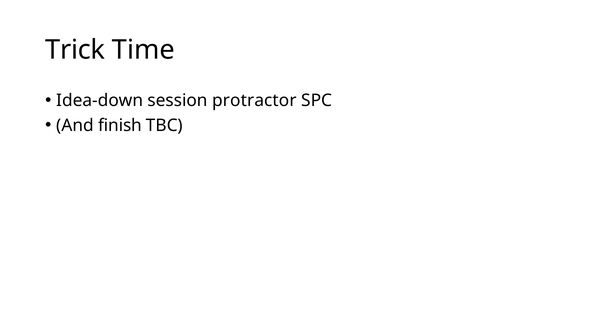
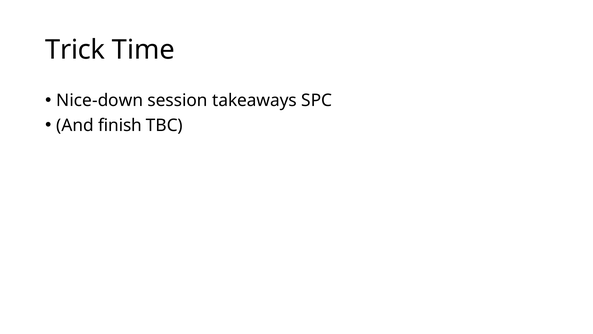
Idea-down: Idea-down -> Nice-down (100, 100)
protractor: protractor -> takeaways (255, 100)
